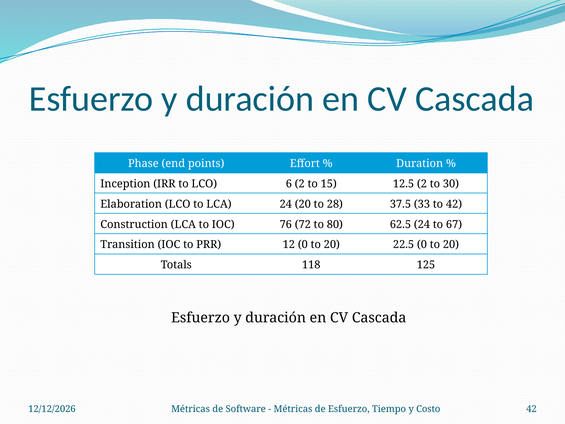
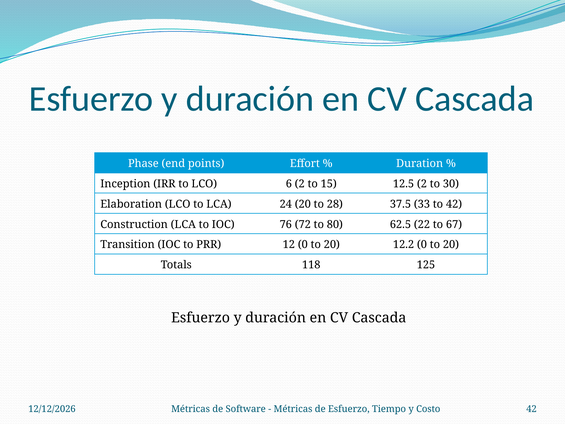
62.5 24: 24 -> 22 (422, 224)
22.5: 22.5 -> 12.2 (404, 245)
